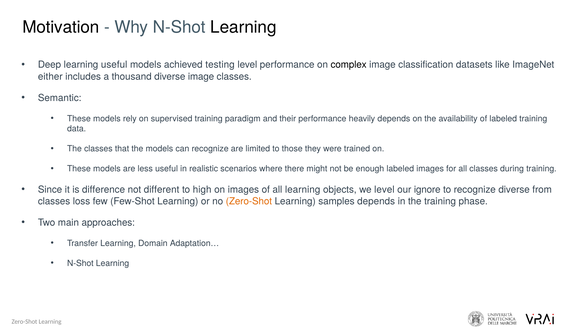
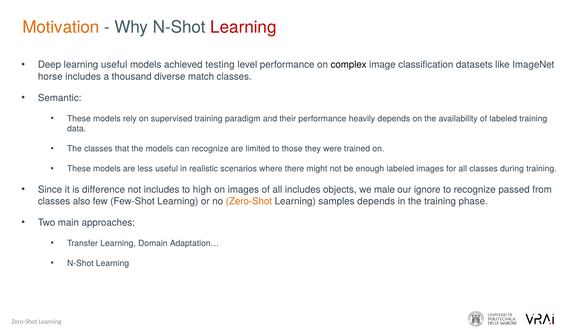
Motivation colour: black -> orange (61, 27)
Learning colour: black -> red (243, 27)
either: either -> horse (50, 76)
diverse image: image -> match (201, 76)
not different: different -> includes (162, 189)
all learning: learning -> includes (303, 189)
we level: level -> male (384, 189)
recognize diverse: diverse -> passed (514, 189)
loss: loss -> also (82, 201)
